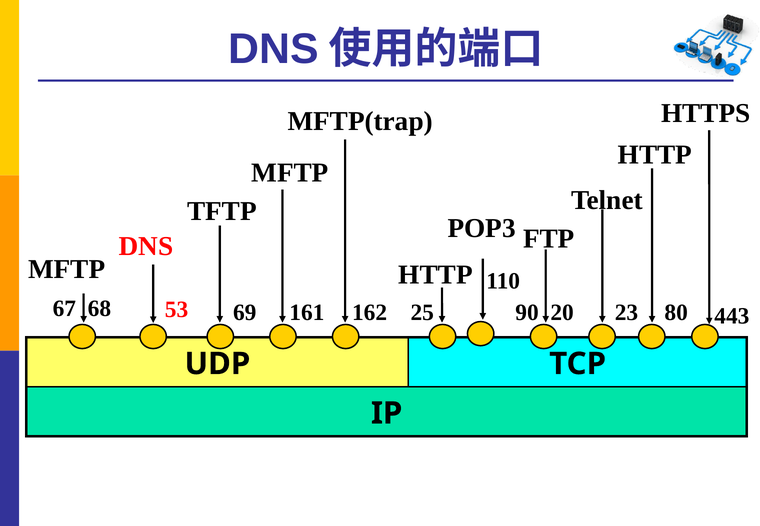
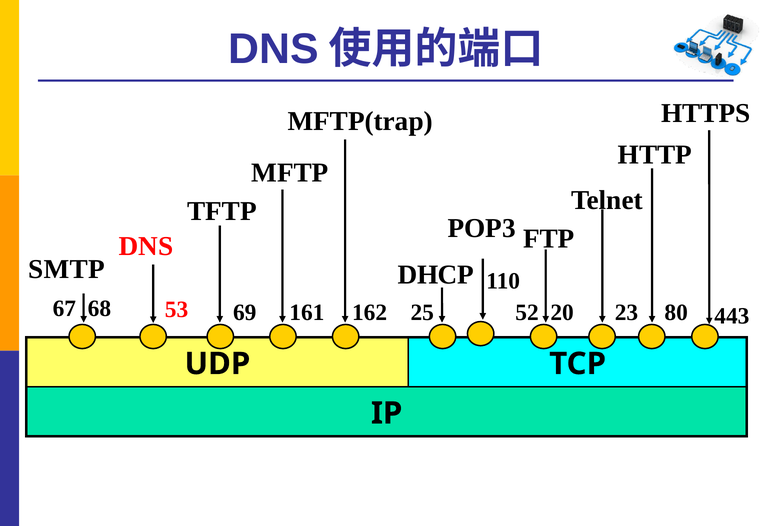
MFTP: MFTP -> SMTP (66, 269)
HTTP: HTTP -> DHCP (436, 275)
90: 90 -> 52 (527, 313)
